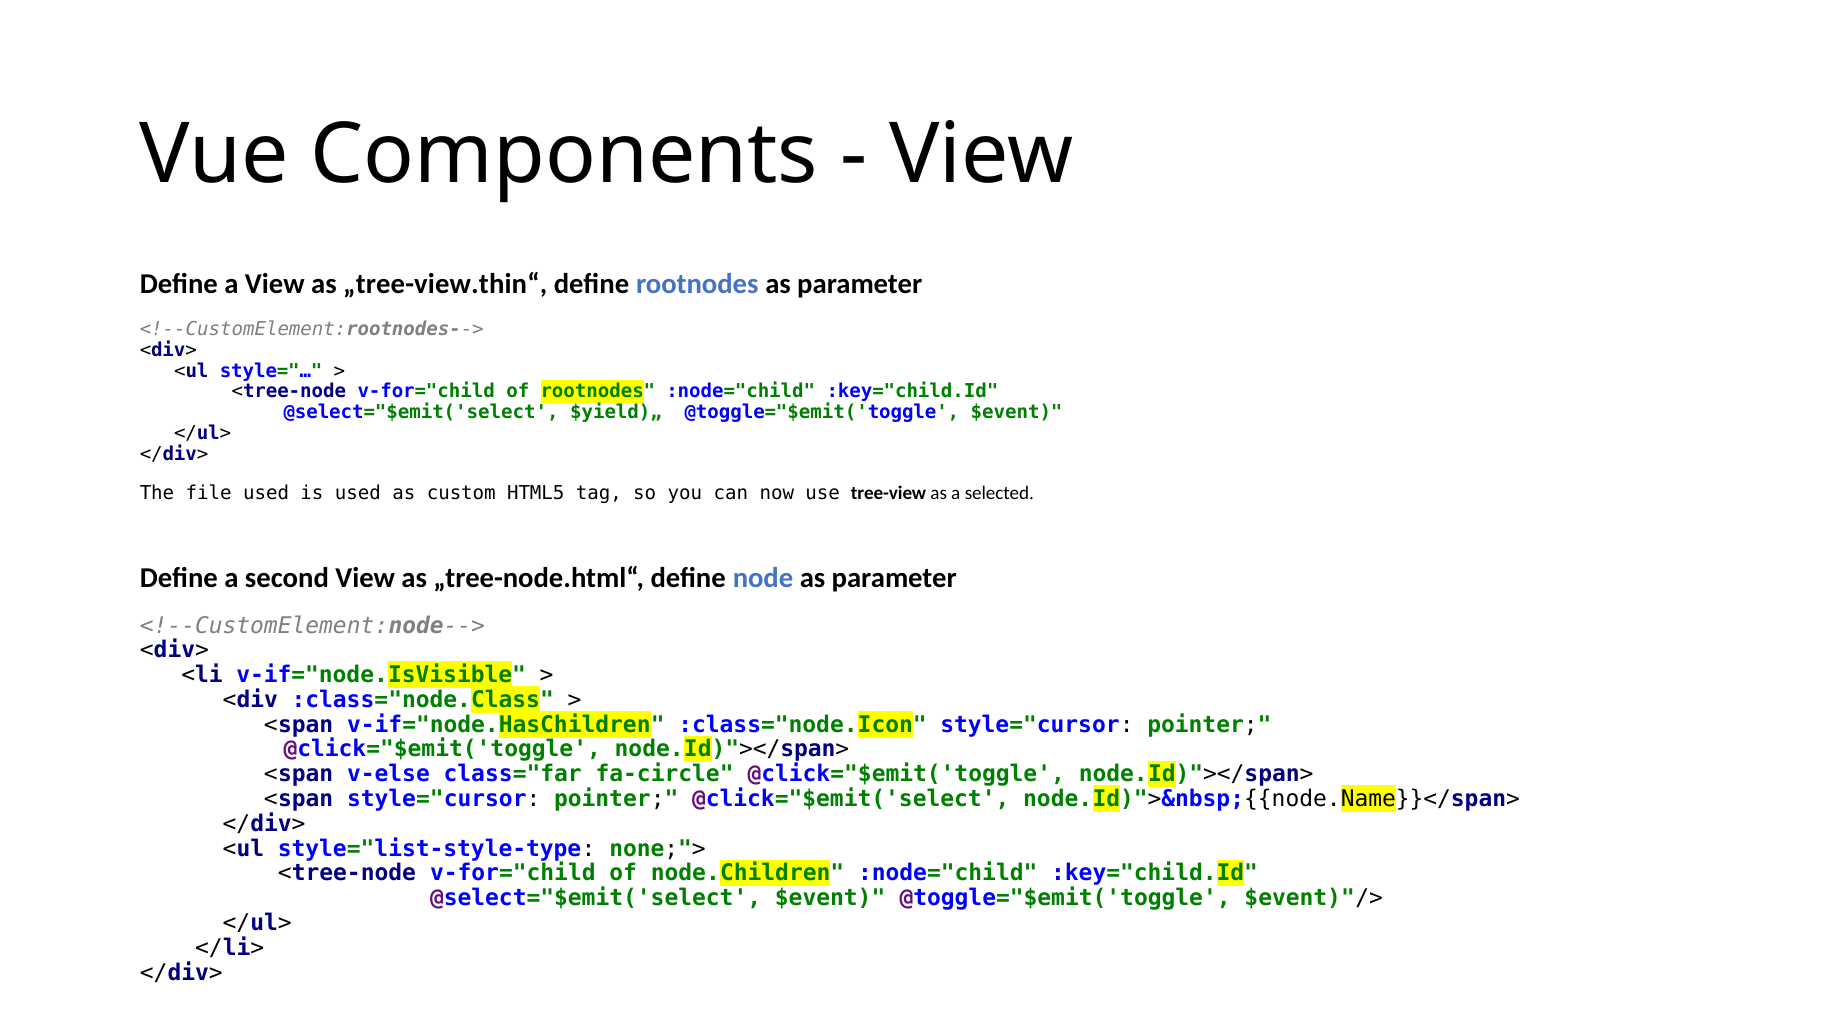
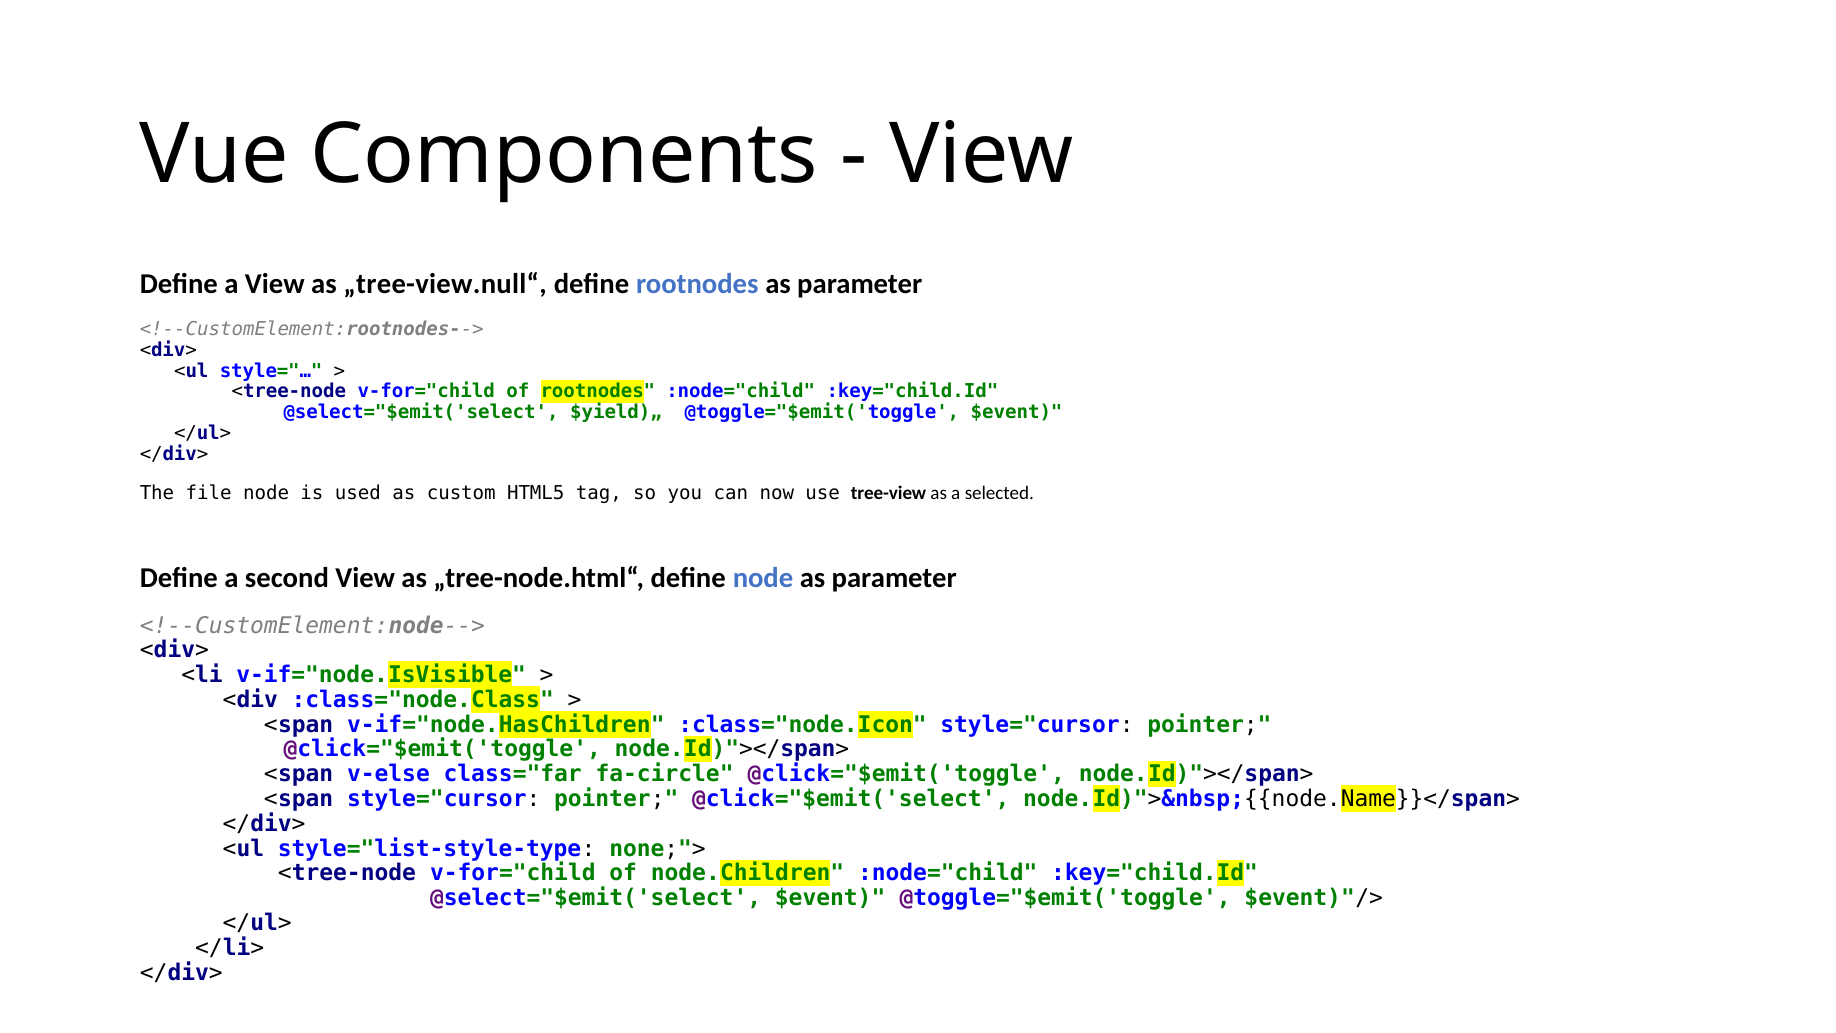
„tree-view.thin“: „tree-view.thin“ -> „tree-view.null“ (445, 284)
file used: used -> node (266, 494)
